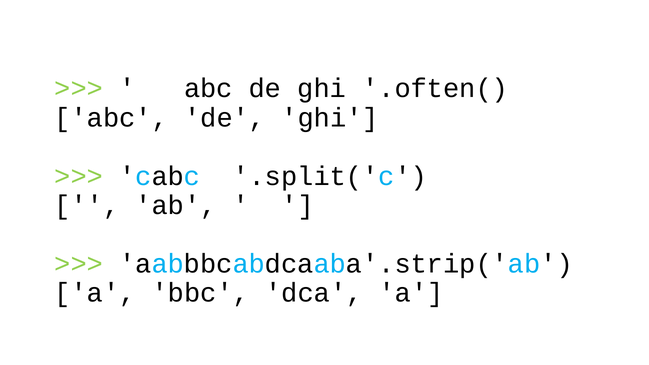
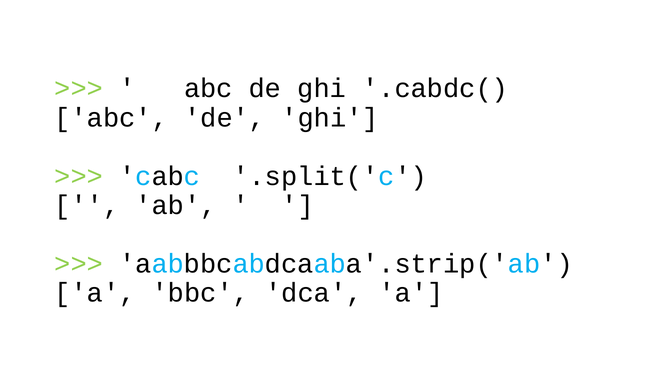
.often(: .often( -> .cabdc( (435, 89)
